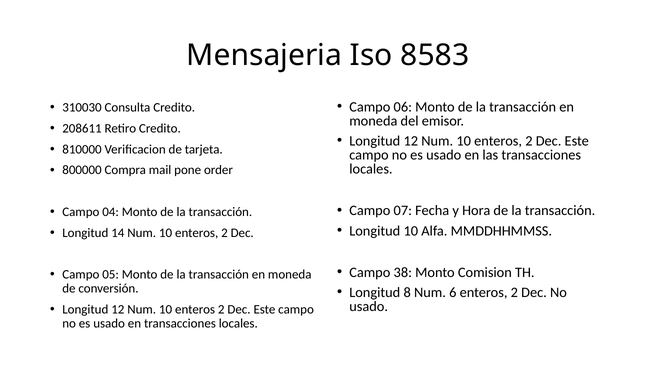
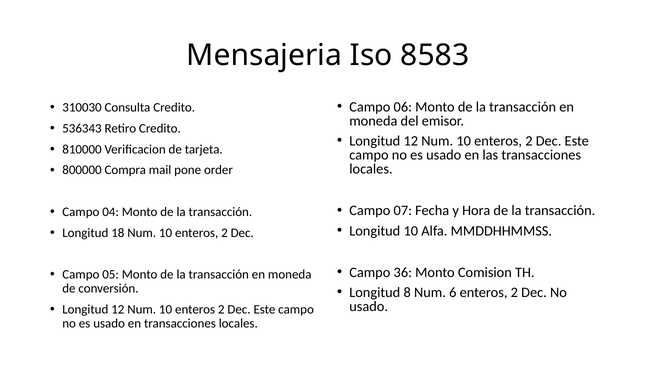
208611: 208611 -> 536343 (82, 128)
14: 14 -> 18 (118, 233)
38: 38 -> 36 (403, 273)
